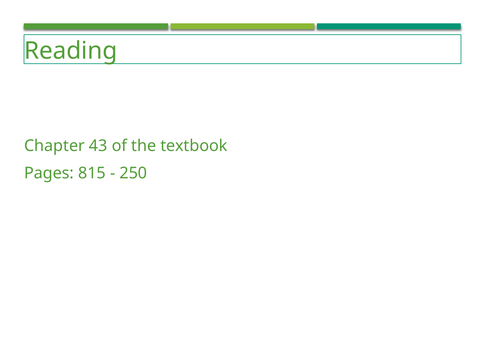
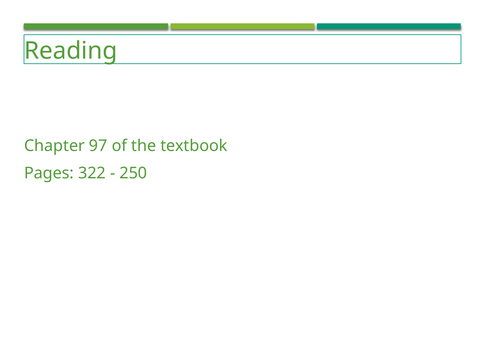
43: 43 -> 97 (98, 146)
815: 815 -> 322 (92, 173)
